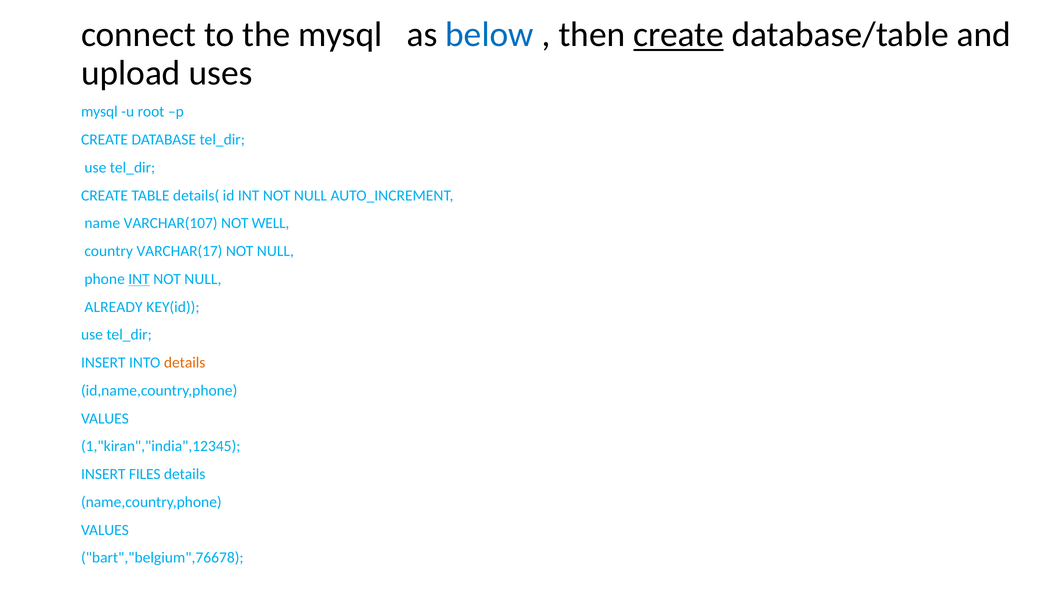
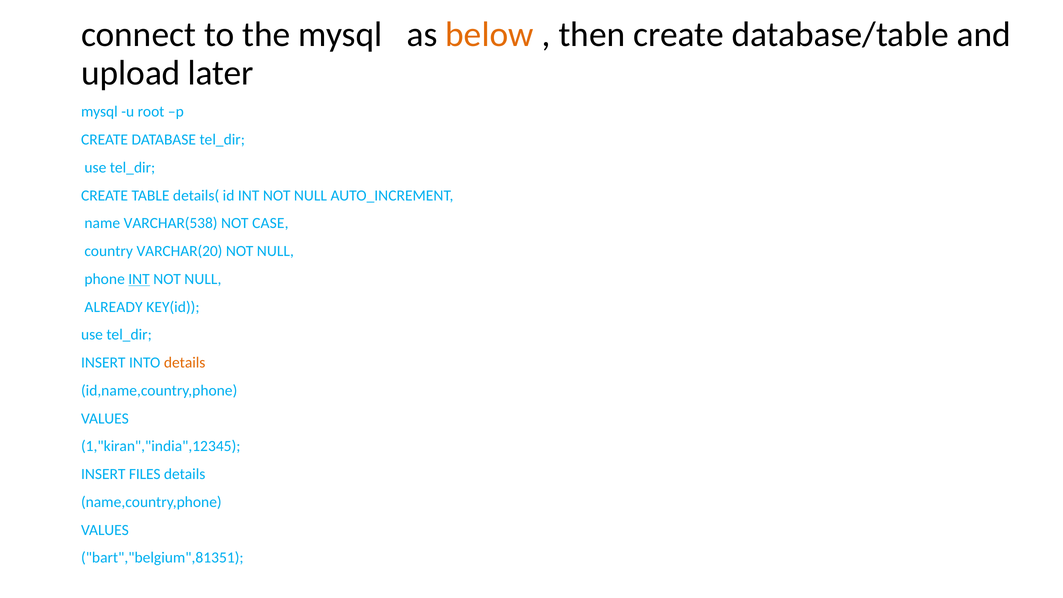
below colour: blue -> orange (490, 35)
create underline: present -> none (679, 35)
uses: uses -> later (221, 73)
VARCHAR(107: VARCHAR(107 -> VARCHAR(538 (171, 223)
WELL: WELL -> CASE (270, 223)
VARCHAR(17: VARCHAR(17 -> VARCHAR(20 (179, 251)
bart","belgium",76678: bart","belgium",76678 -> bart","belgium",81351 (162, 558)
